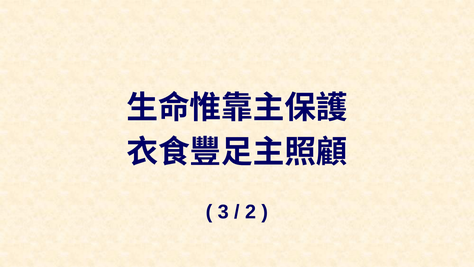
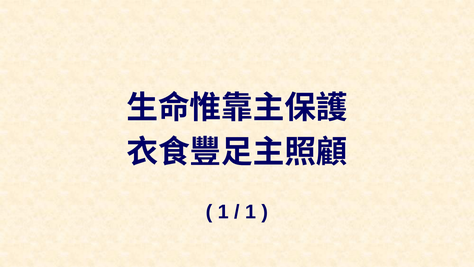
3: 3 -> 1 (223, 212)
2: 2 -> 1 (251, 212)
